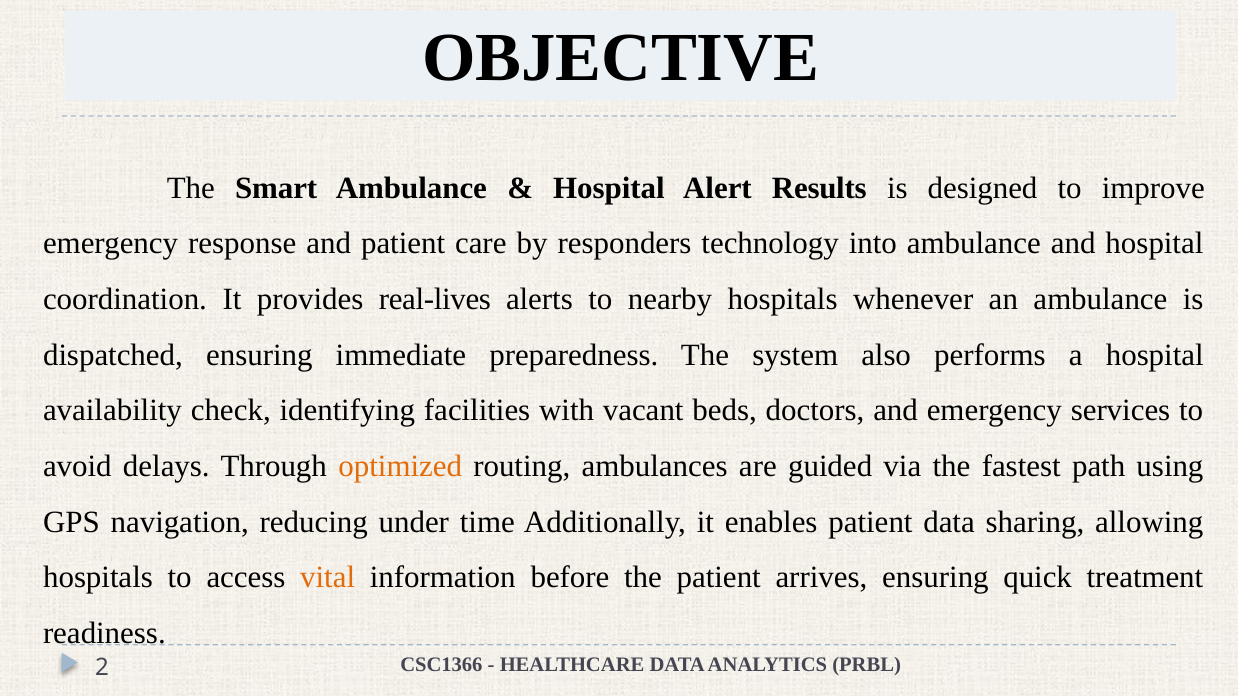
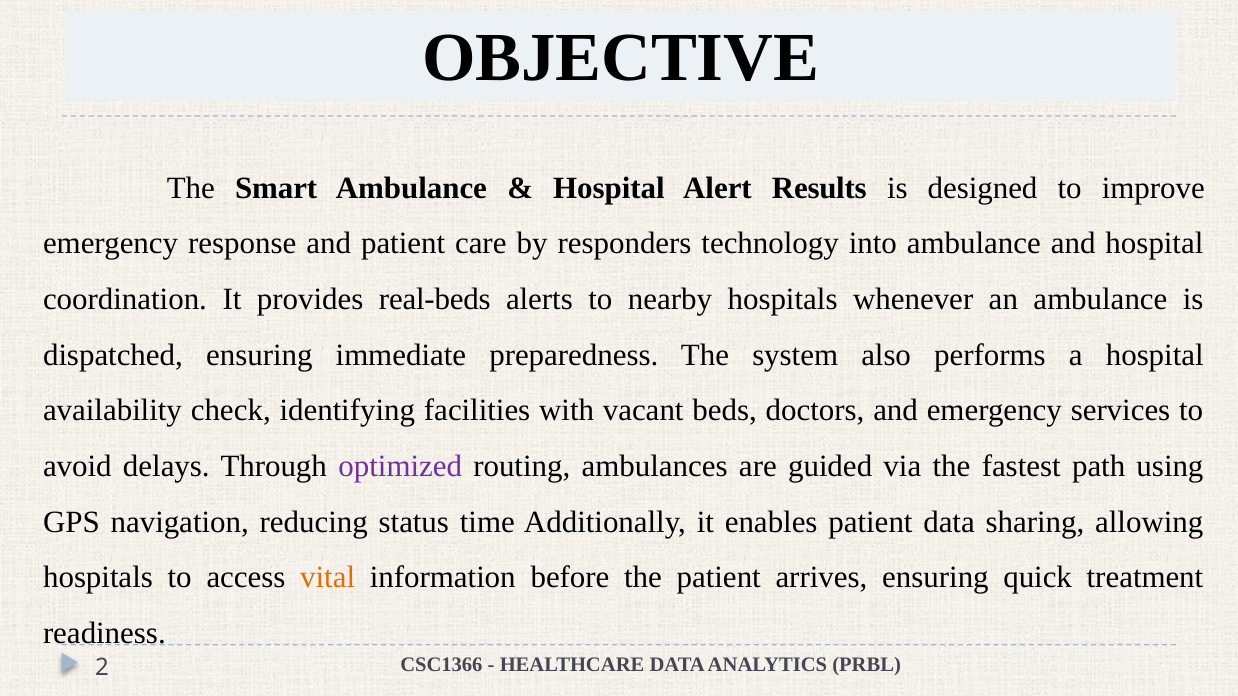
real-lives: real-lives -> real-beds (435, 299)
optimized colour: orange -> purple (400, 467)
under: under -> status (414, 522)
